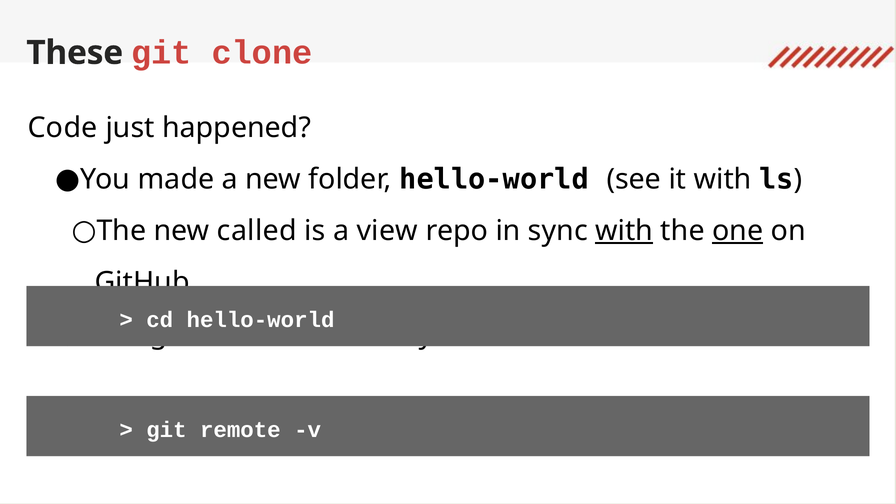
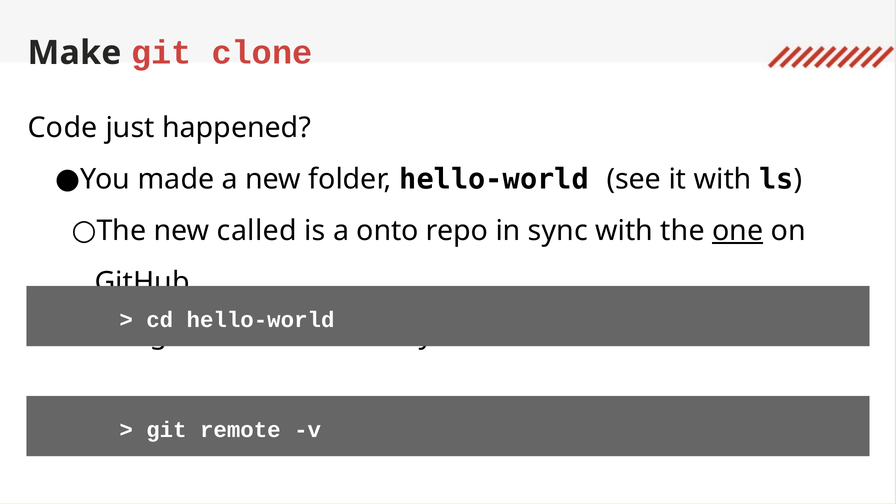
These: These -> Make (74, 53)
view: view -> onto (387, 231)
with underline: present -> none (624, 231)
